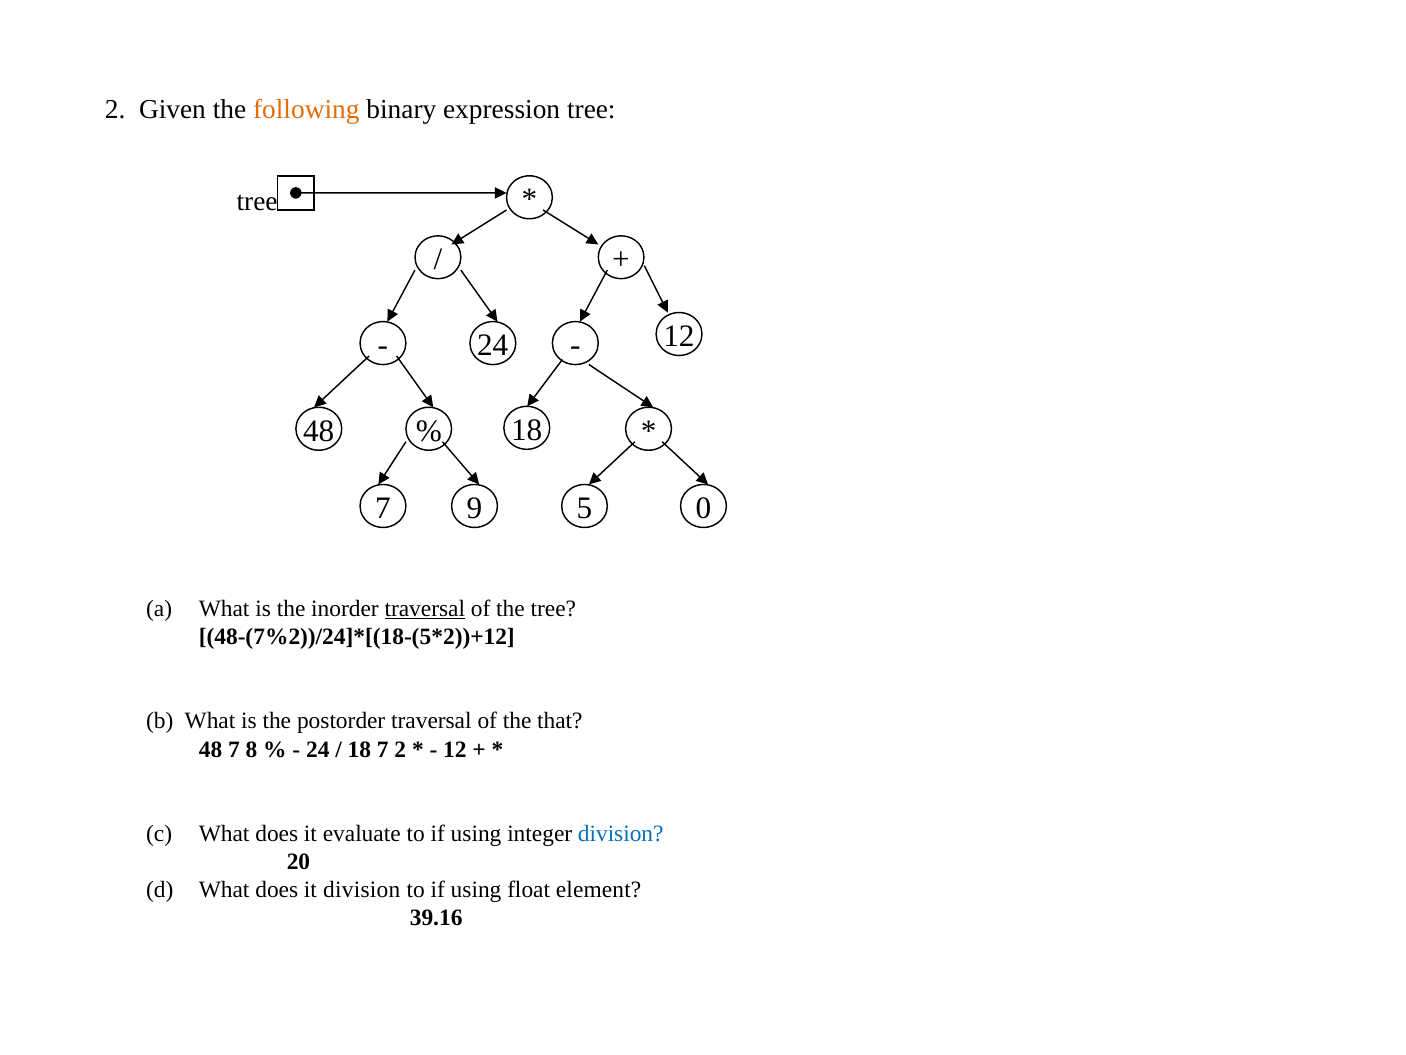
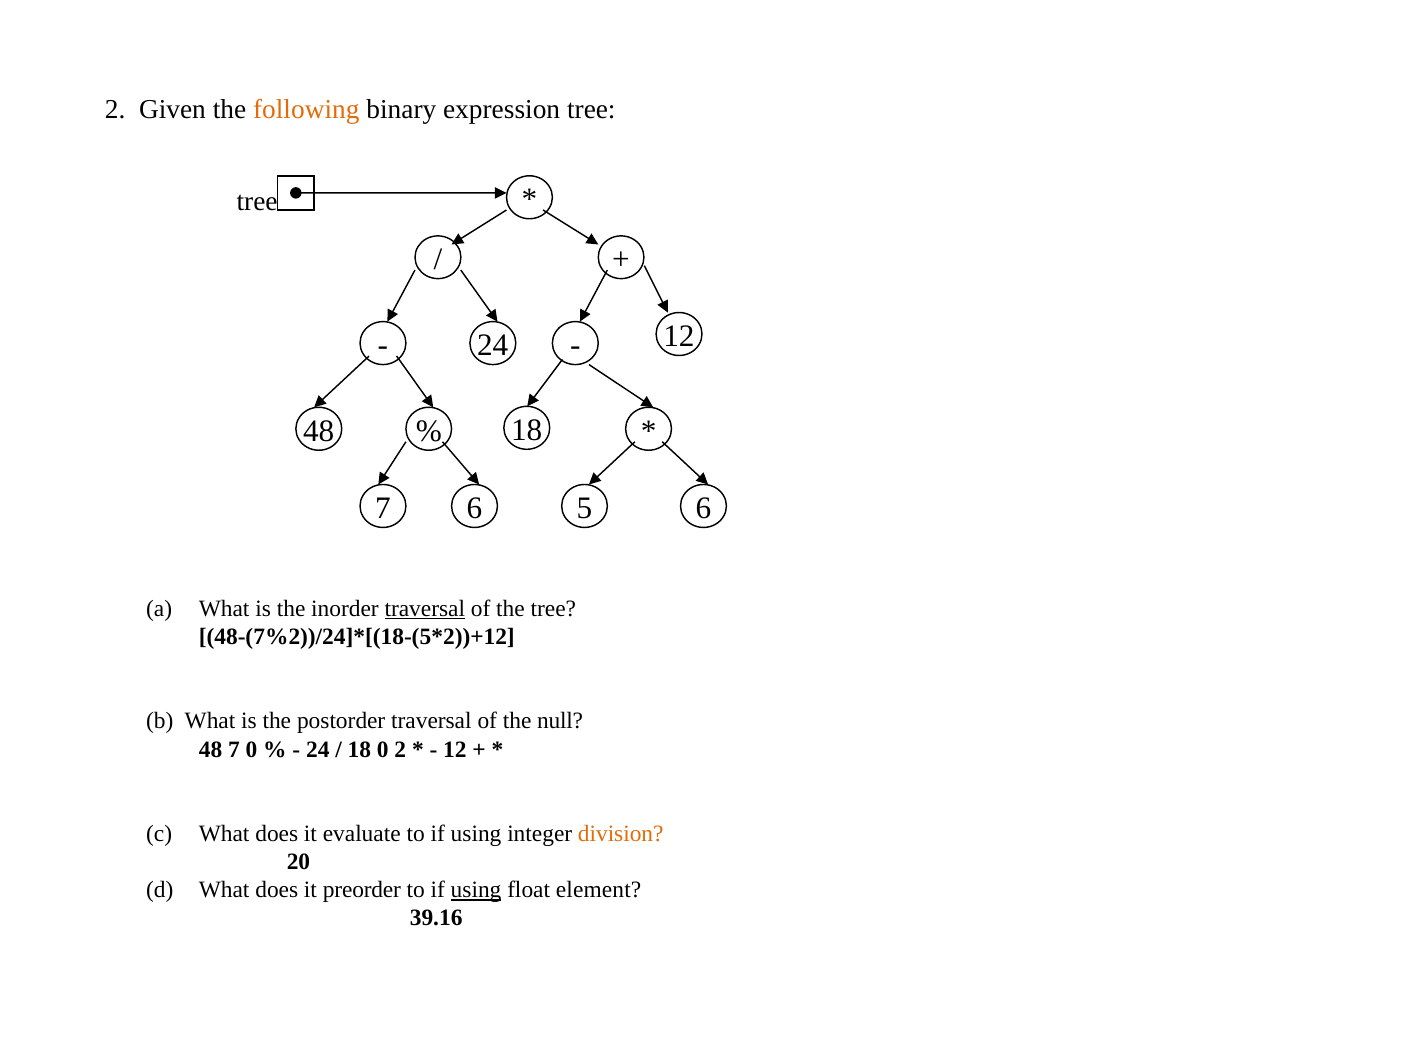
7 9: 9 -> 6 (475, 508)
5 0: 0 -> 6 (703, 508)
that: that -> null (560, 721)
7 8: 8 -> 0 (252, 749)
18 7: 7 -> 0 (383, 749)
division colour: blue -> orange (621, 833)
it division: division -> preorder (362, 890)
using underline: none -> present (476, 890)
